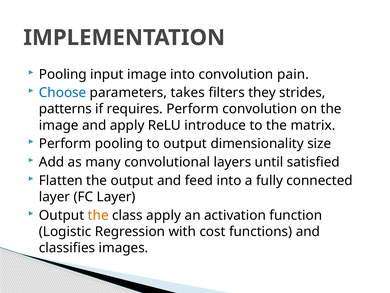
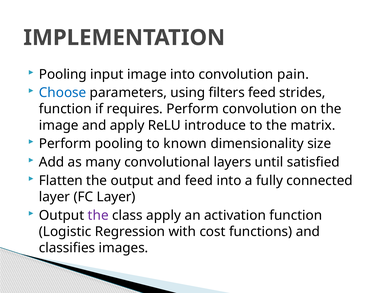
takes: takes -> using (188, 93)
filters they: they -> feed (262, 93)
patterns: patterns -> function (65, 109)
to output: output -> known (185, 143)
the colour: orange -> purple (98, 215)
